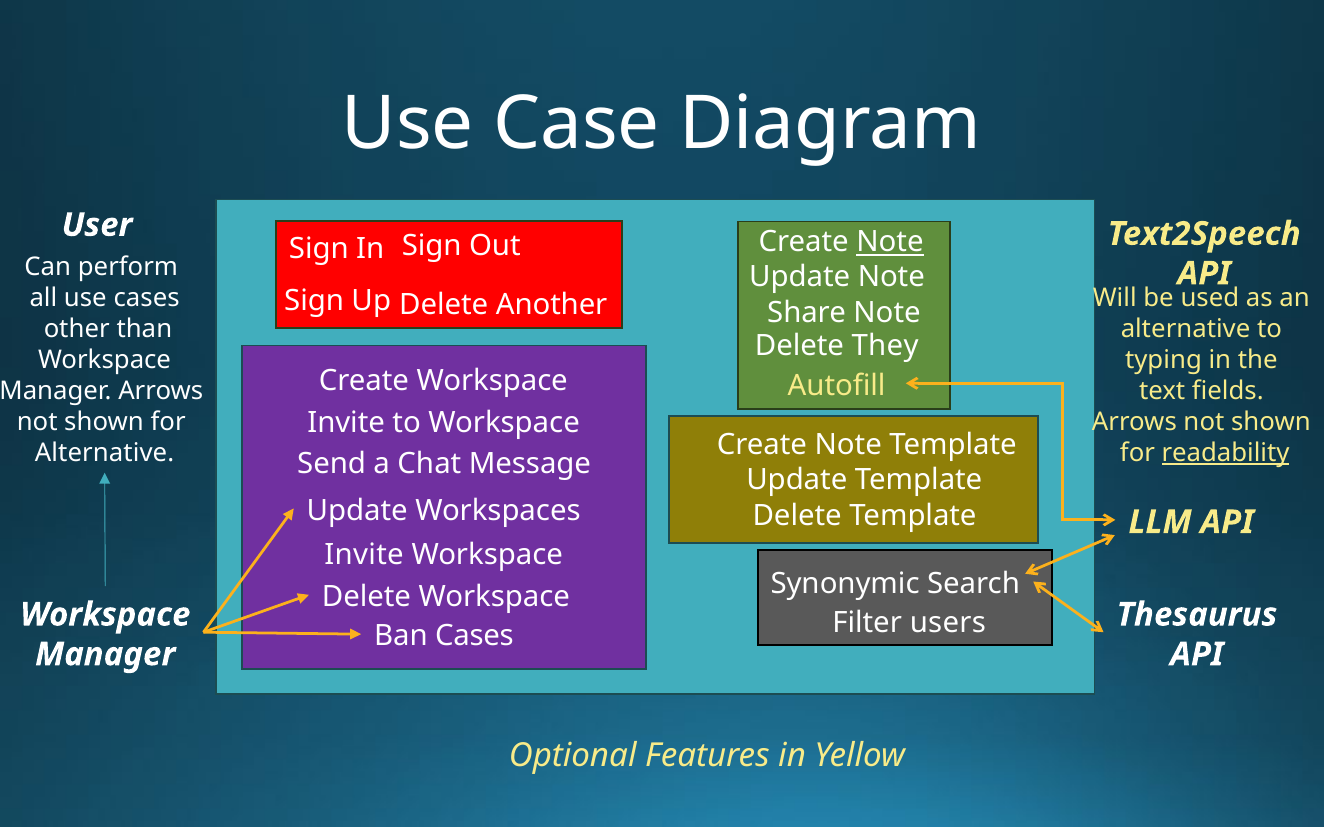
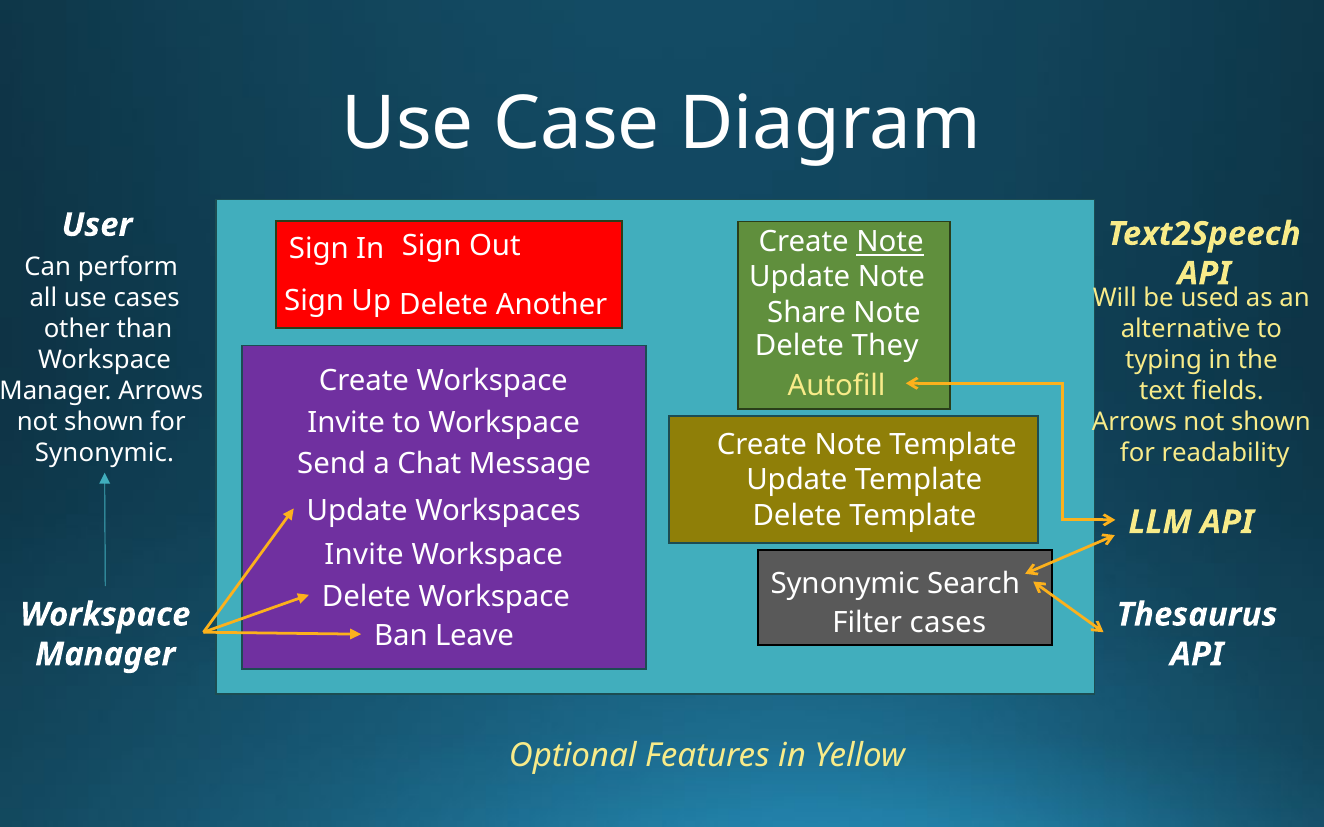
Alternative: Alternative -> Synonymic (105, 453)
readability underline: present -> none (1226, 453)
Filter users: users -> cases (948, 623)
Ban Cases: Cases -> Leave (474, 637)
